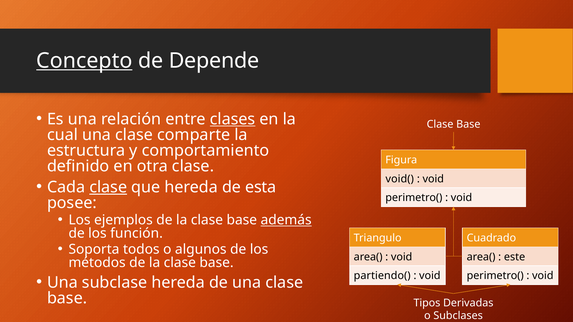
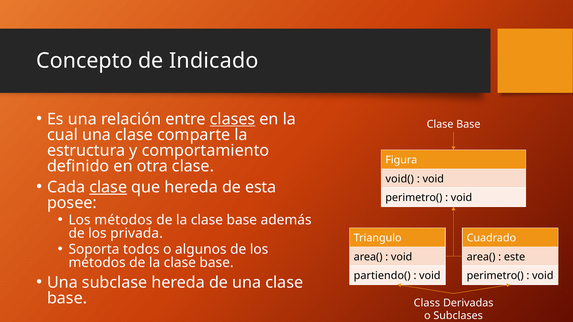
Concepto underline: present -> none (84, 61)
Depende: Depende -> Indicado (214, 61)
ejemplos: ejemplos -> métodos (123, 220)
además underline: present -> none (286, 220)
función: función -> privada (137, 234)
Tipos: Tipos -> Class (427, 303)
